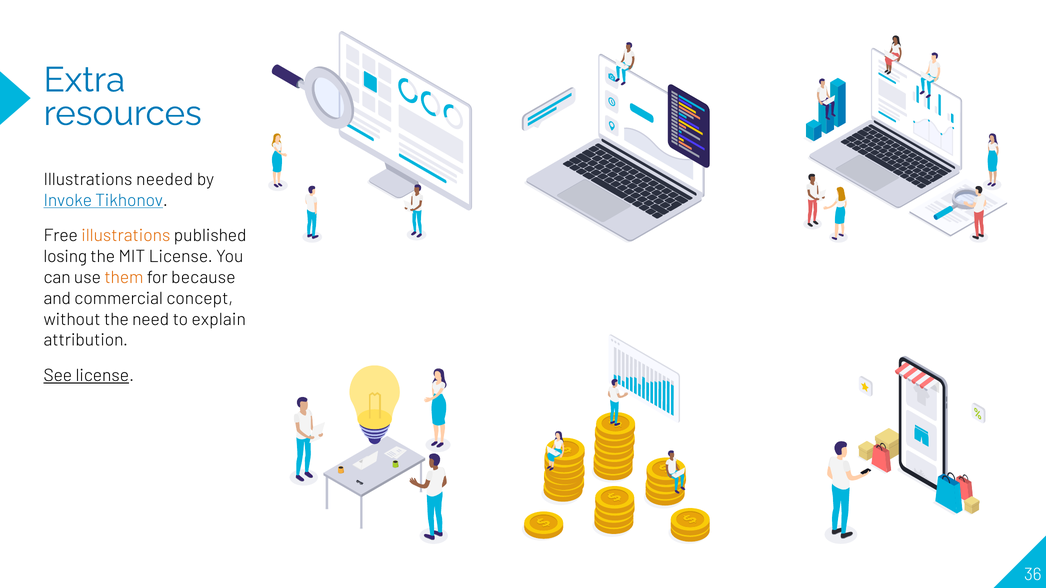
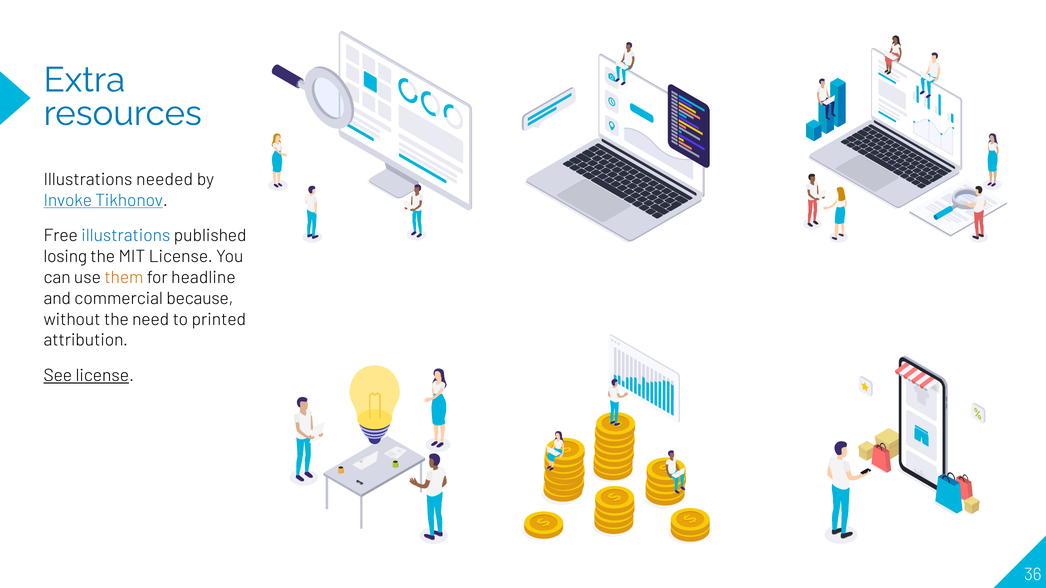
illustrations colour: orange -> blue (126, 236)
because: because -> headline (203, 278)
concept: concept -> because (200, 299)
explain: explain -> printed (219, 320)
